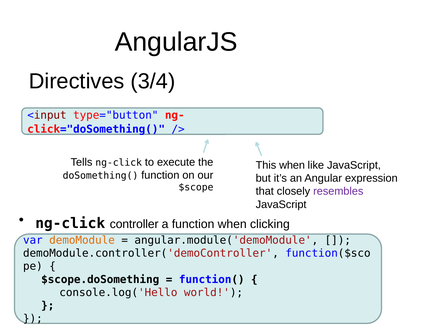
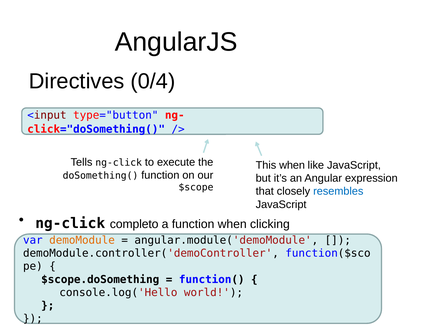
3/4: 3/4 -> 0/4 (153, 81)
resembles colour: purple -> blue (338, 191)
controller: controller -> completo (134, 224)
